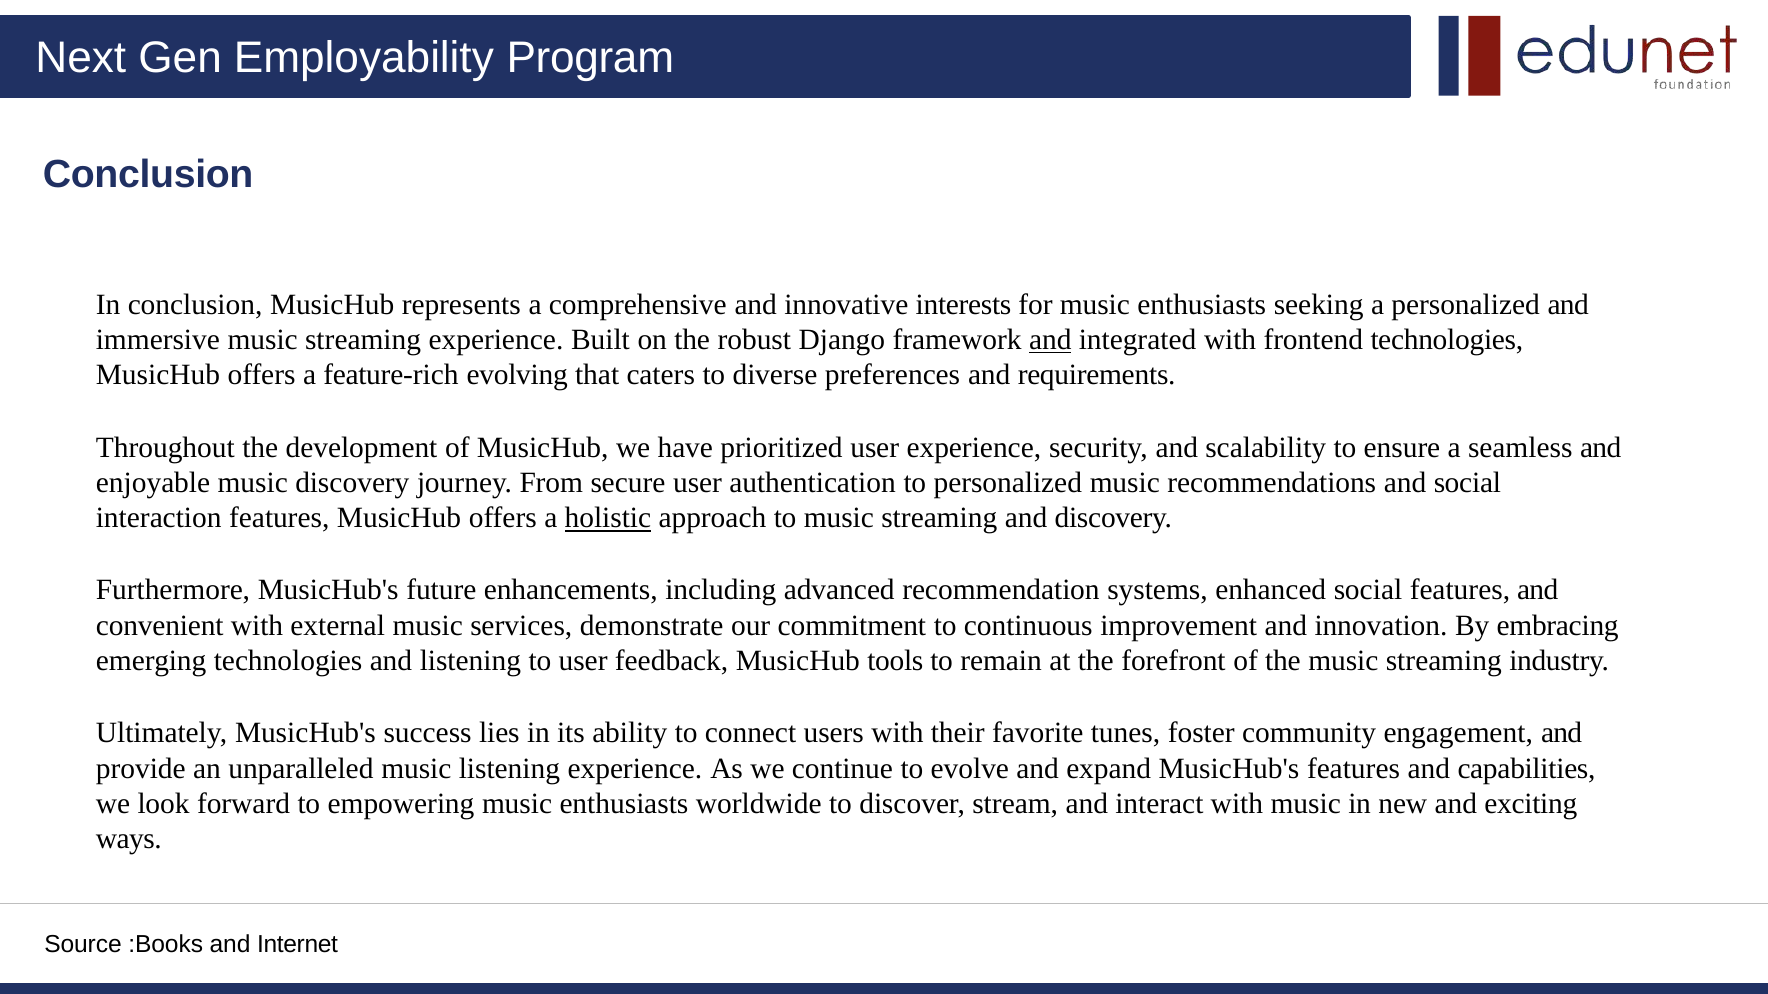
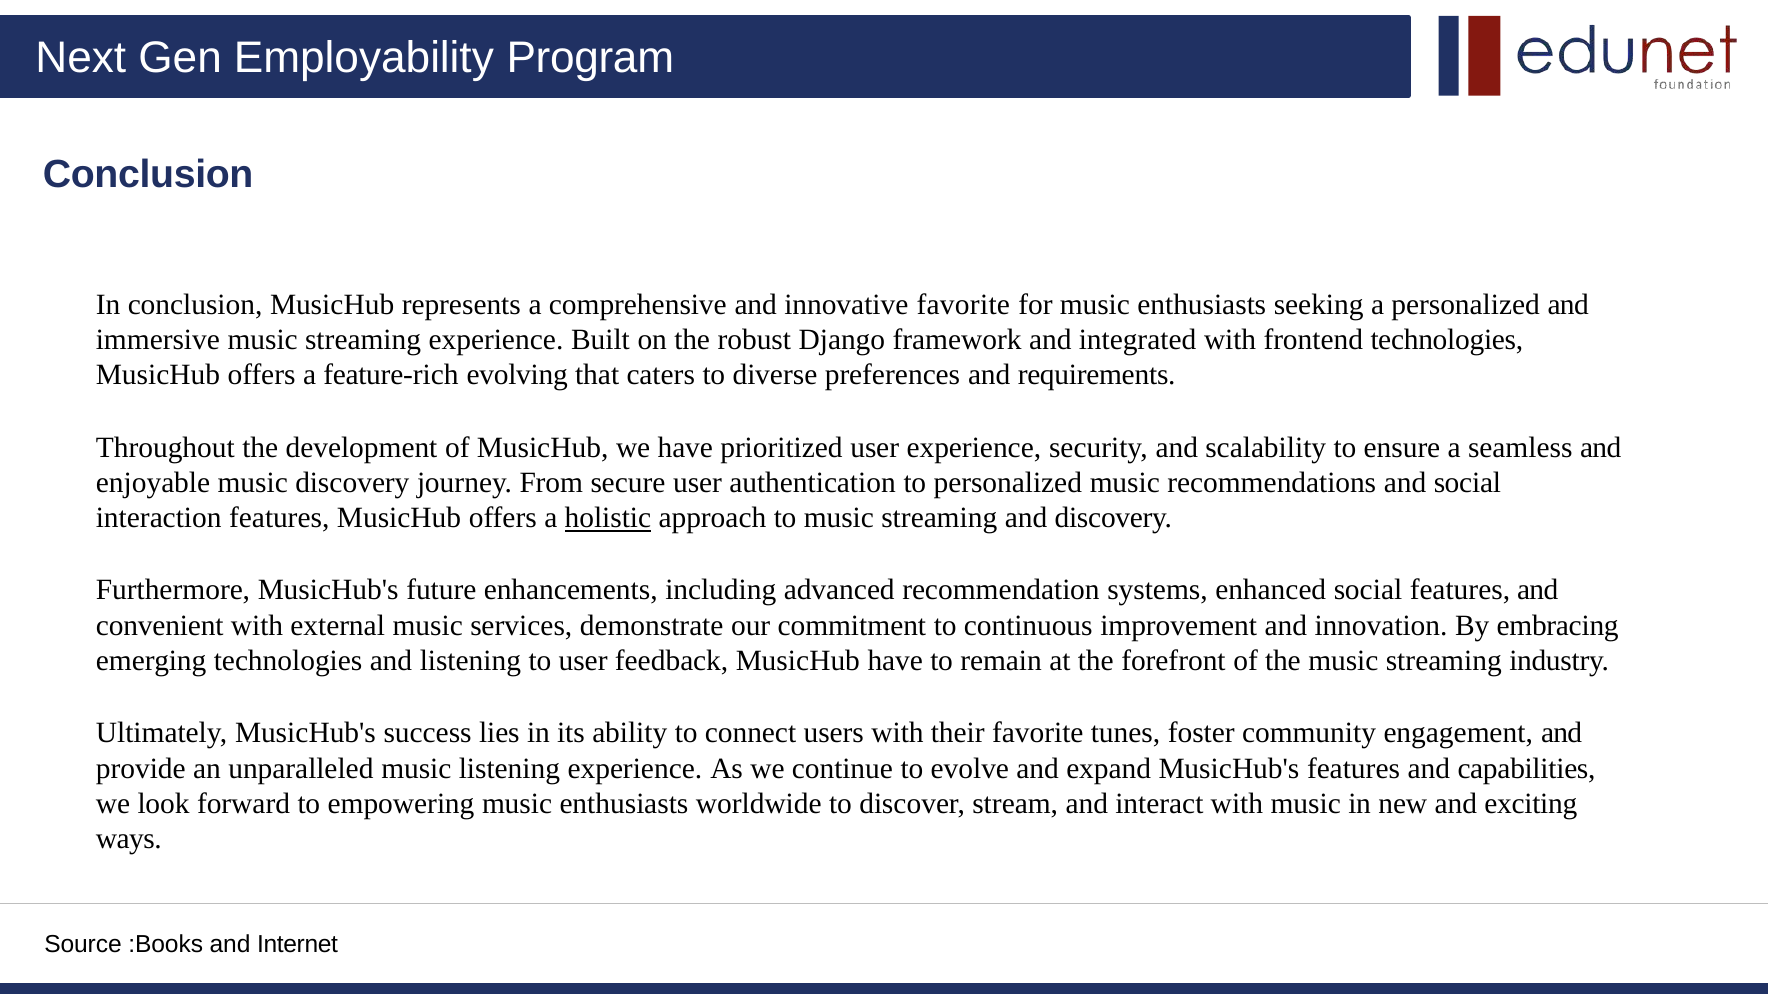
innovative interests: interests -> favorite (963, 305)
and underline: present -> none (1050, 340)
MusicHub tools: tools -> have (895, 661)
